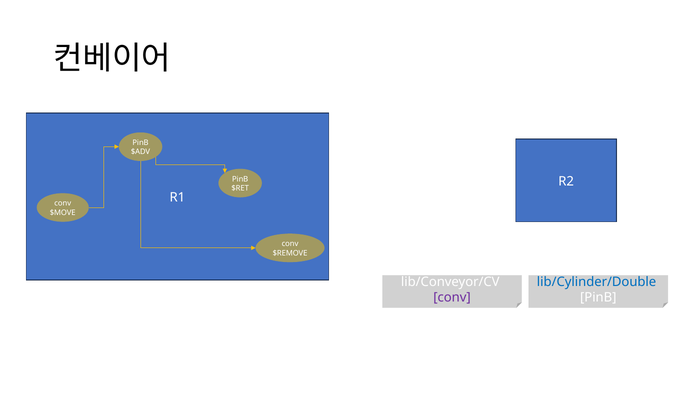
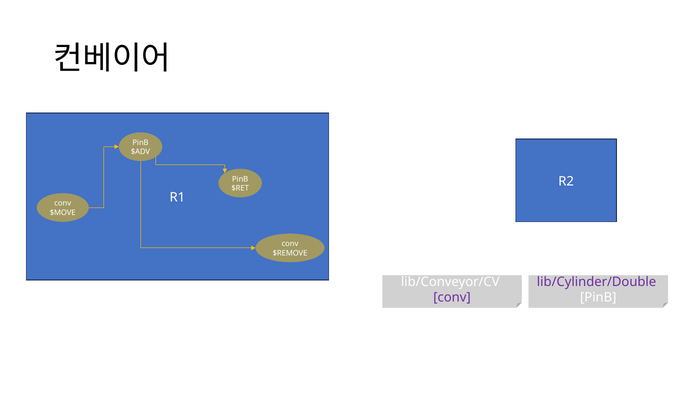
lib/Cylinder/Double colour: blue -> purple (597, 282)
